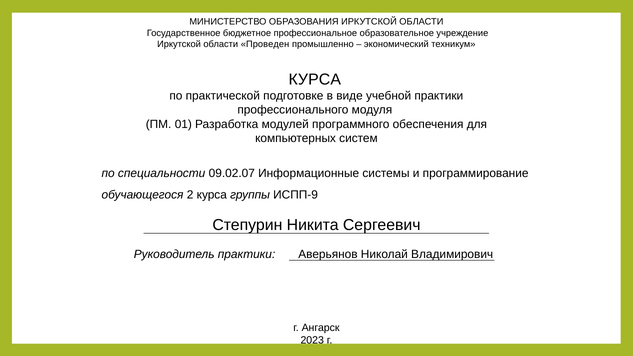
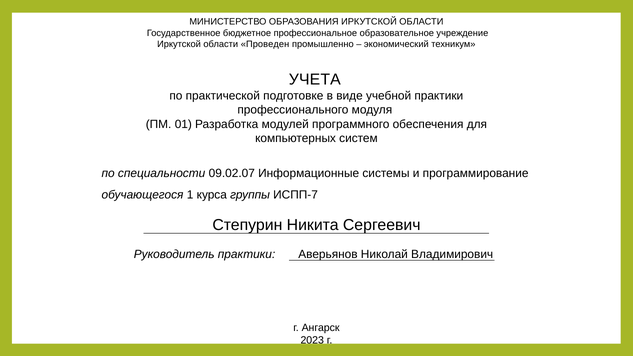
КУРСА: КУРСА -> УЧЕТА (315, 79)
2: 2 -> 1 (190, 195)
ИСПП-9: ИСПП-9 -> ИСПП-7 (296, 195)
